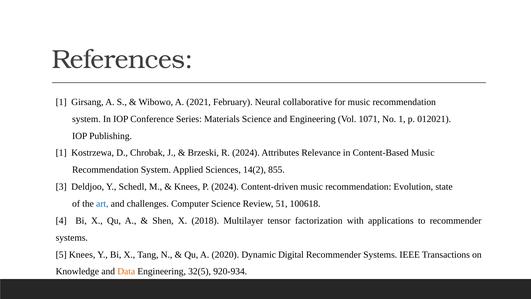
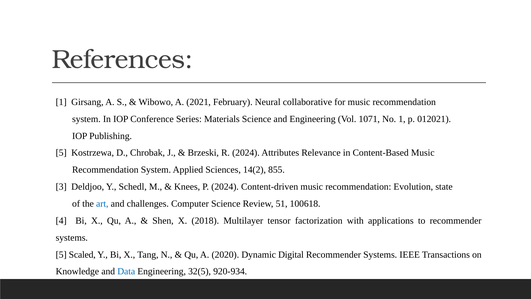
1: 1 -> 5 (61, 153)
5 Knees: Knees -> Scaled (82, 254)
Data colour: orange -> blue (126, 271)
